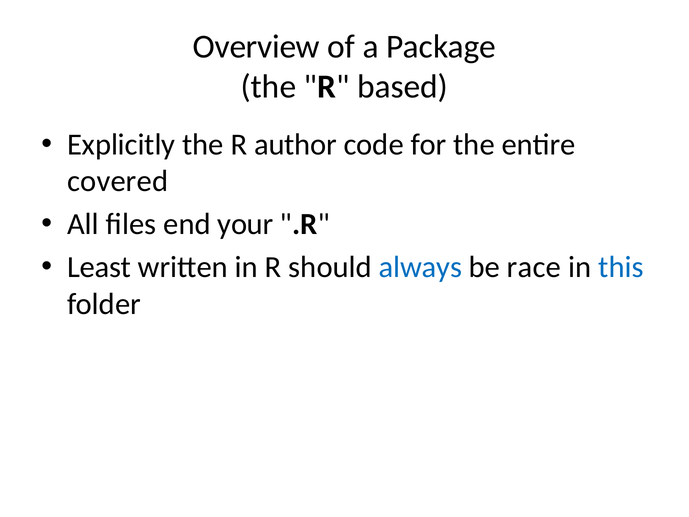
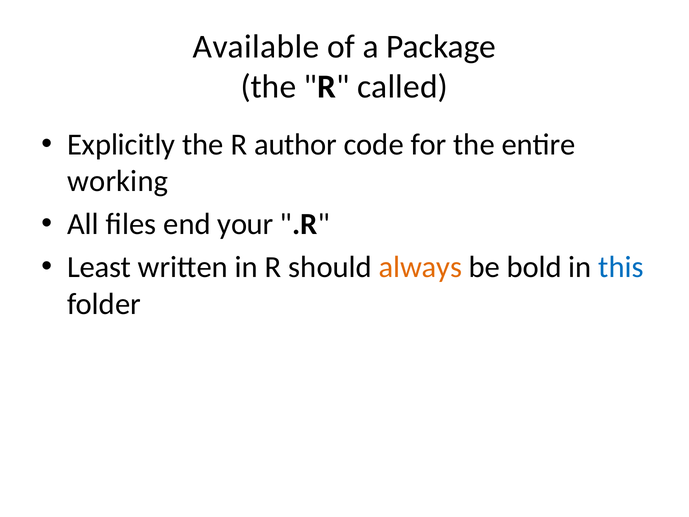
Overview: Overview -> Available (256, 47)
based: based -> called (403, 87)
covered: covered -> working (118, 181)
always colour: blue -> orange (420, 267)
race: race -> bold (534, 267)
